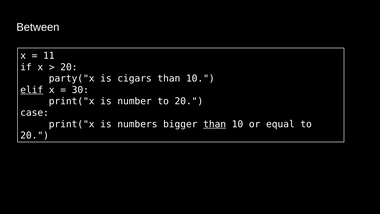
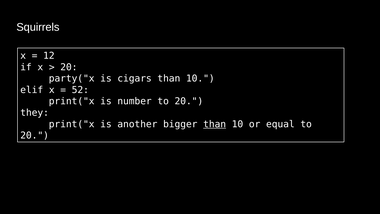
Between: Between -> Squirrels (38, 27)
11: 11 -> 12 (49, 56)
elif underline: present -> none (32, 90)
30: 30 -> 52 (80, 90)
case: case -> they (35, 113)
numbers: numbers -> another (137, 124)
